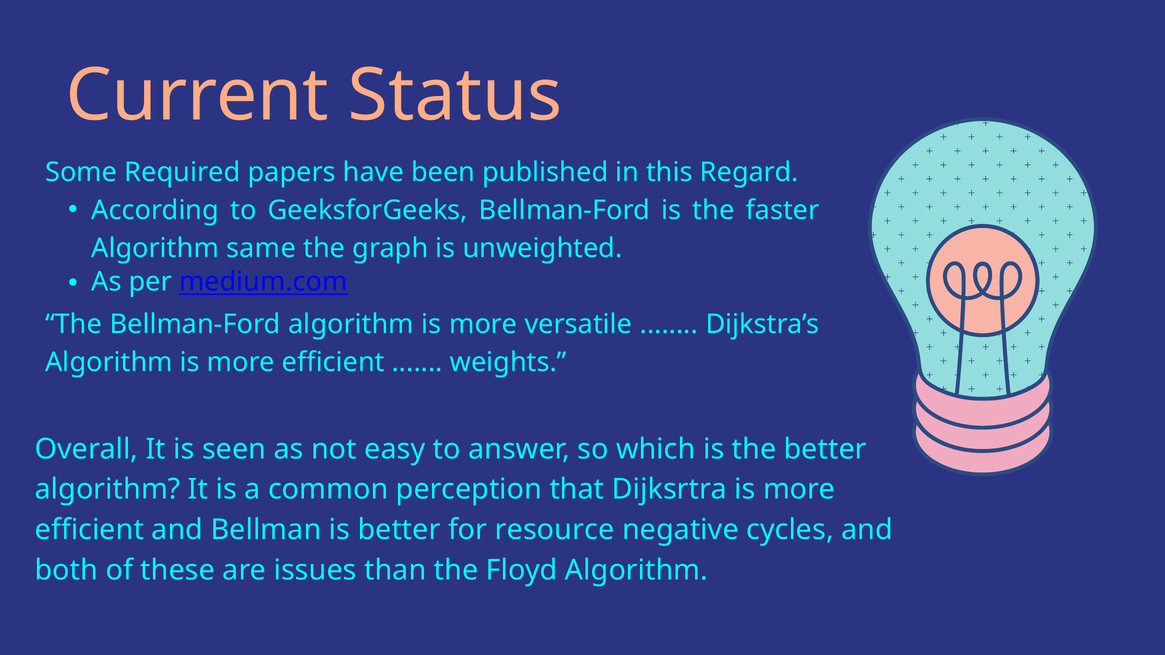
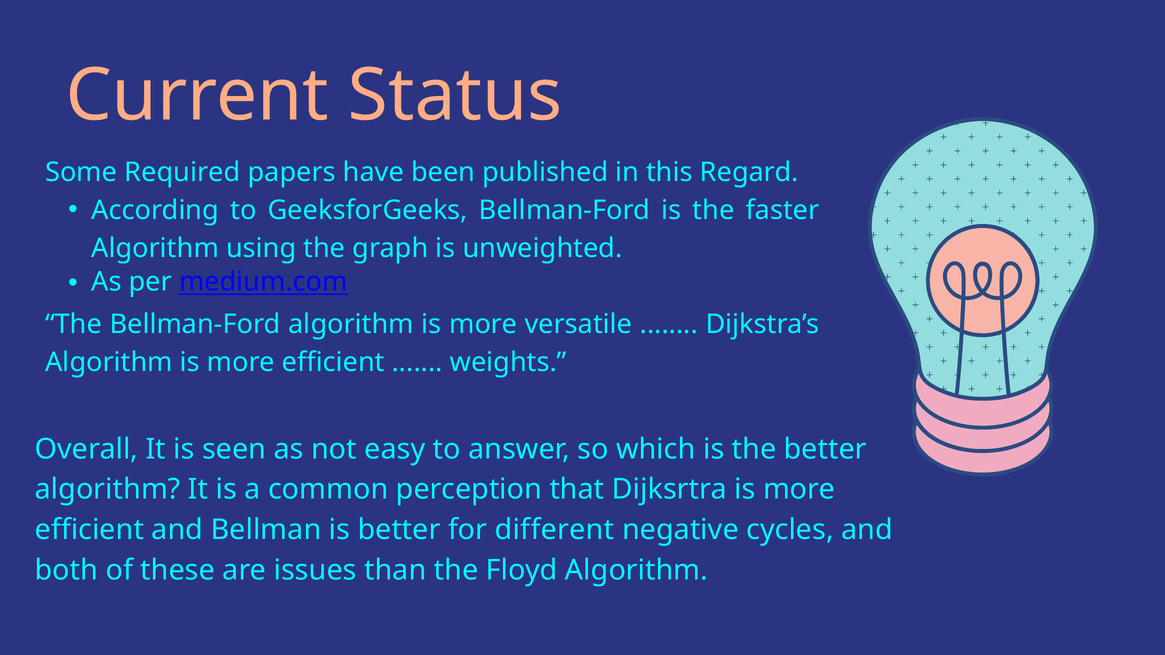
same: same -> using (261, 248)
resource: resource -> different (555, 530)
